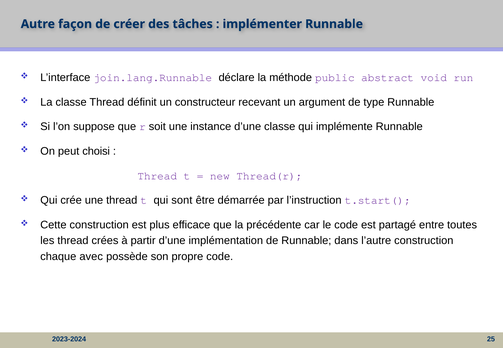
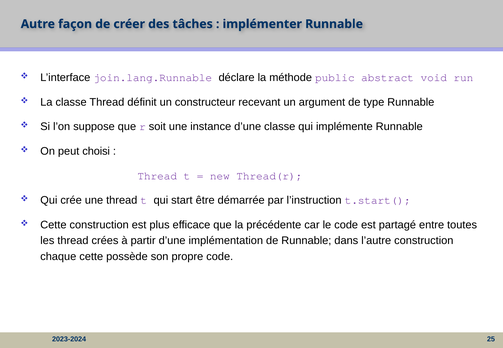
sont: sont -> start (182, 200)
chaque avec: avec -> cette (91, 257)
